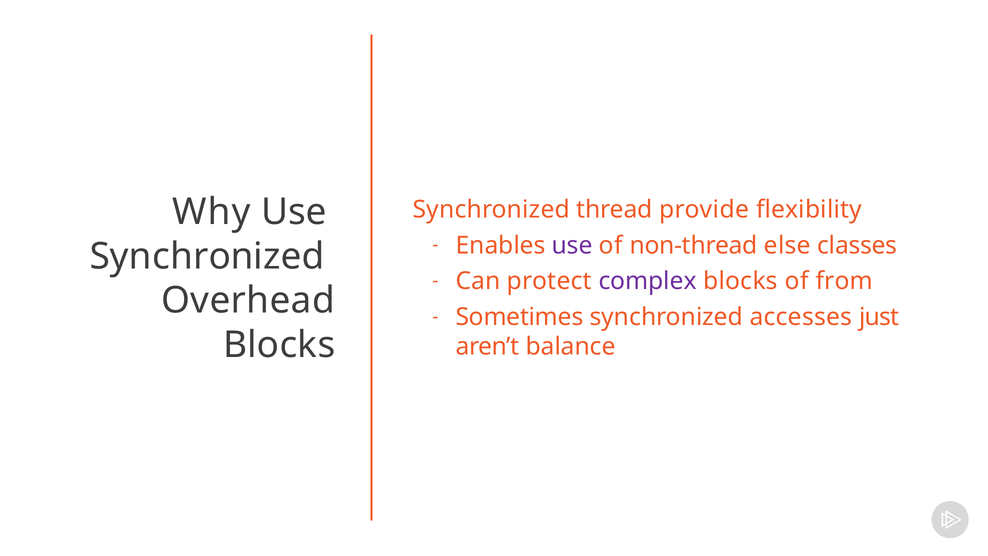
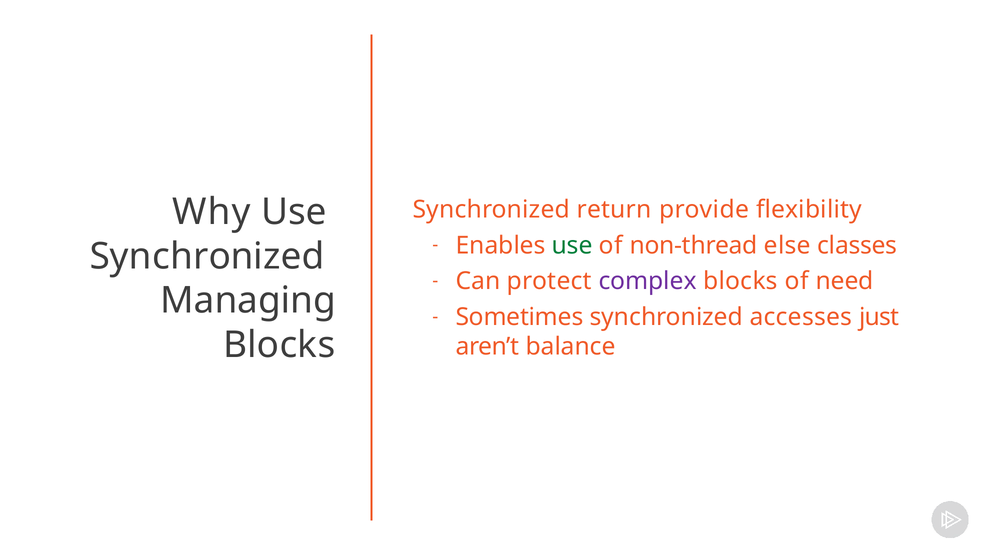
thread: thread -> return (614, 210)
use colour: purple -> green (572, 245)
from: from -> need (845, 281)
Overhead: Overhead -> Managing (248, 301)
